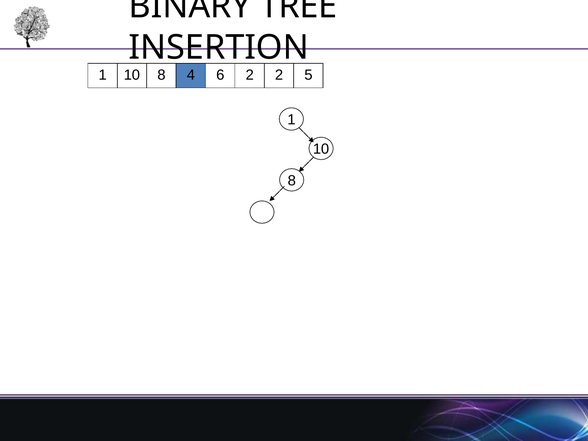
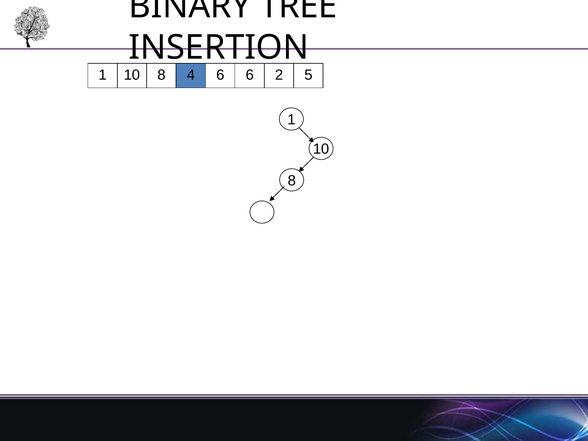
6 2: 2 -> 6 (250, 75)
